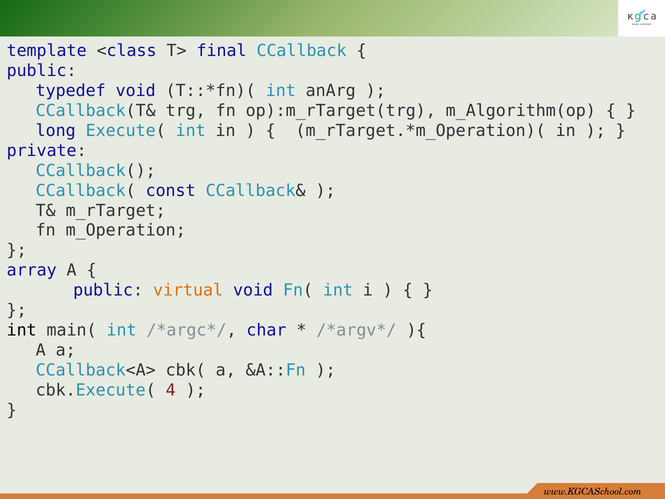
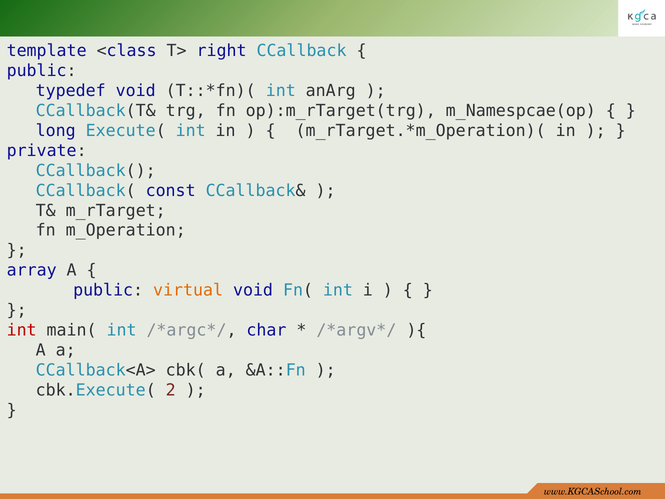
final: final -> right (222, 51)
m_Algorithm(op: m_Algorithm(op -> m_Namespcae(op (521, 111)
int colour: black -> red (22, 330)
4: 4 -> 2 (171, 390)
